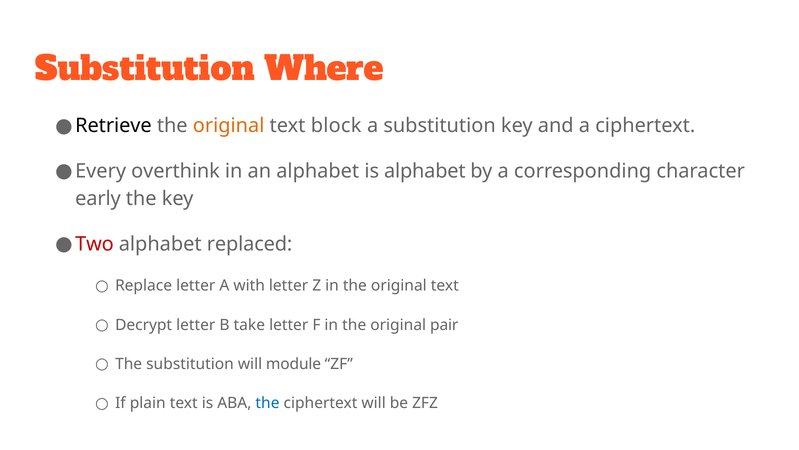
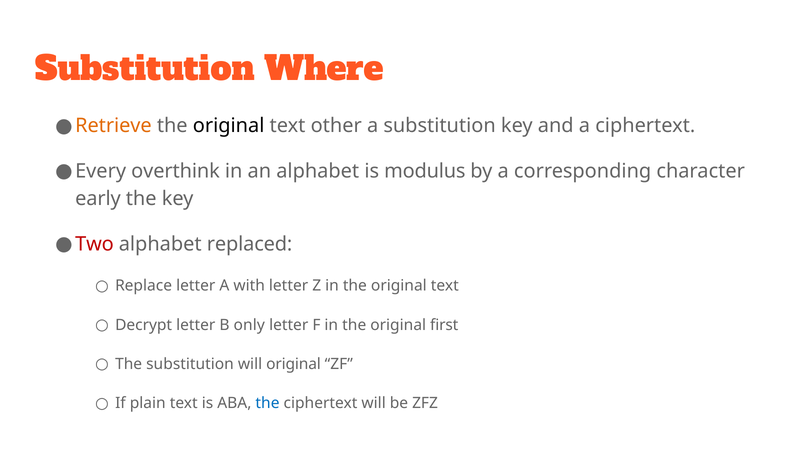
Retrieve colour: black -> orange (113, 126)
original colour: orange -> black (229, 126)
block: block -> other (336, 126)
is alphabet: alphabet -> modulus (425, 171)
take: take -> only (249, 324)
pair: pair -> first (444, 324)
will module: module -> original (294, 364)
